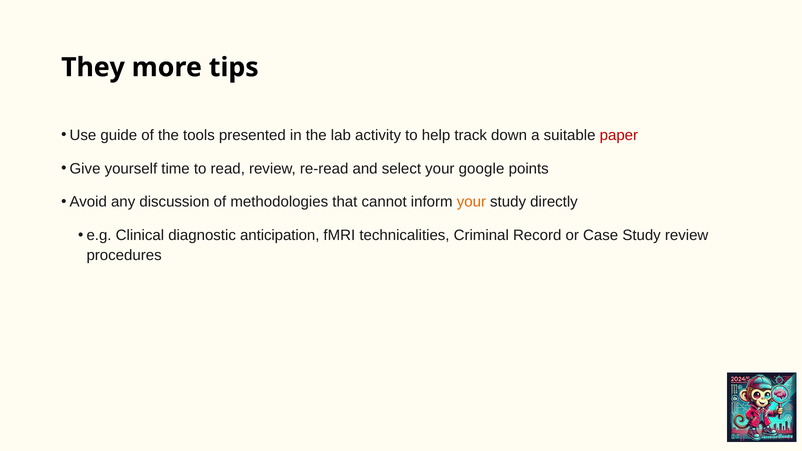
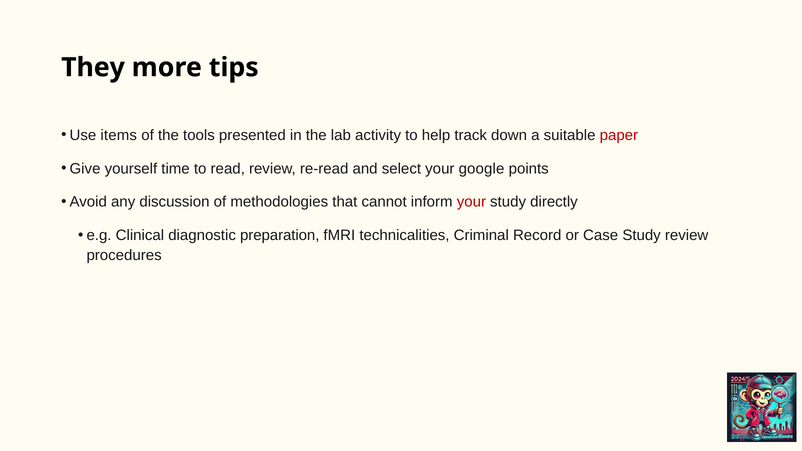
guide: guide -> items (119, 135)
your colour: orange -> red (471, 202)
anticipation: anticipation -> preparation (280, 235)
